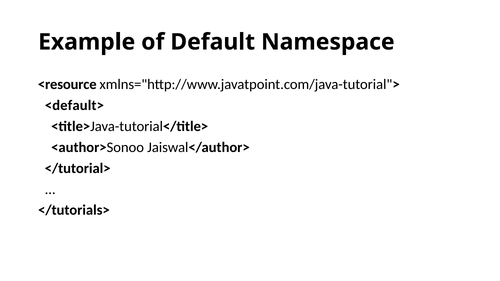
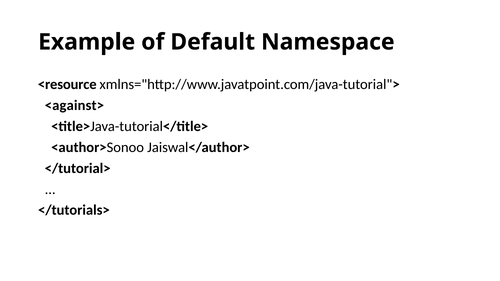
<default>: <default> -> <against> (74, 106)
